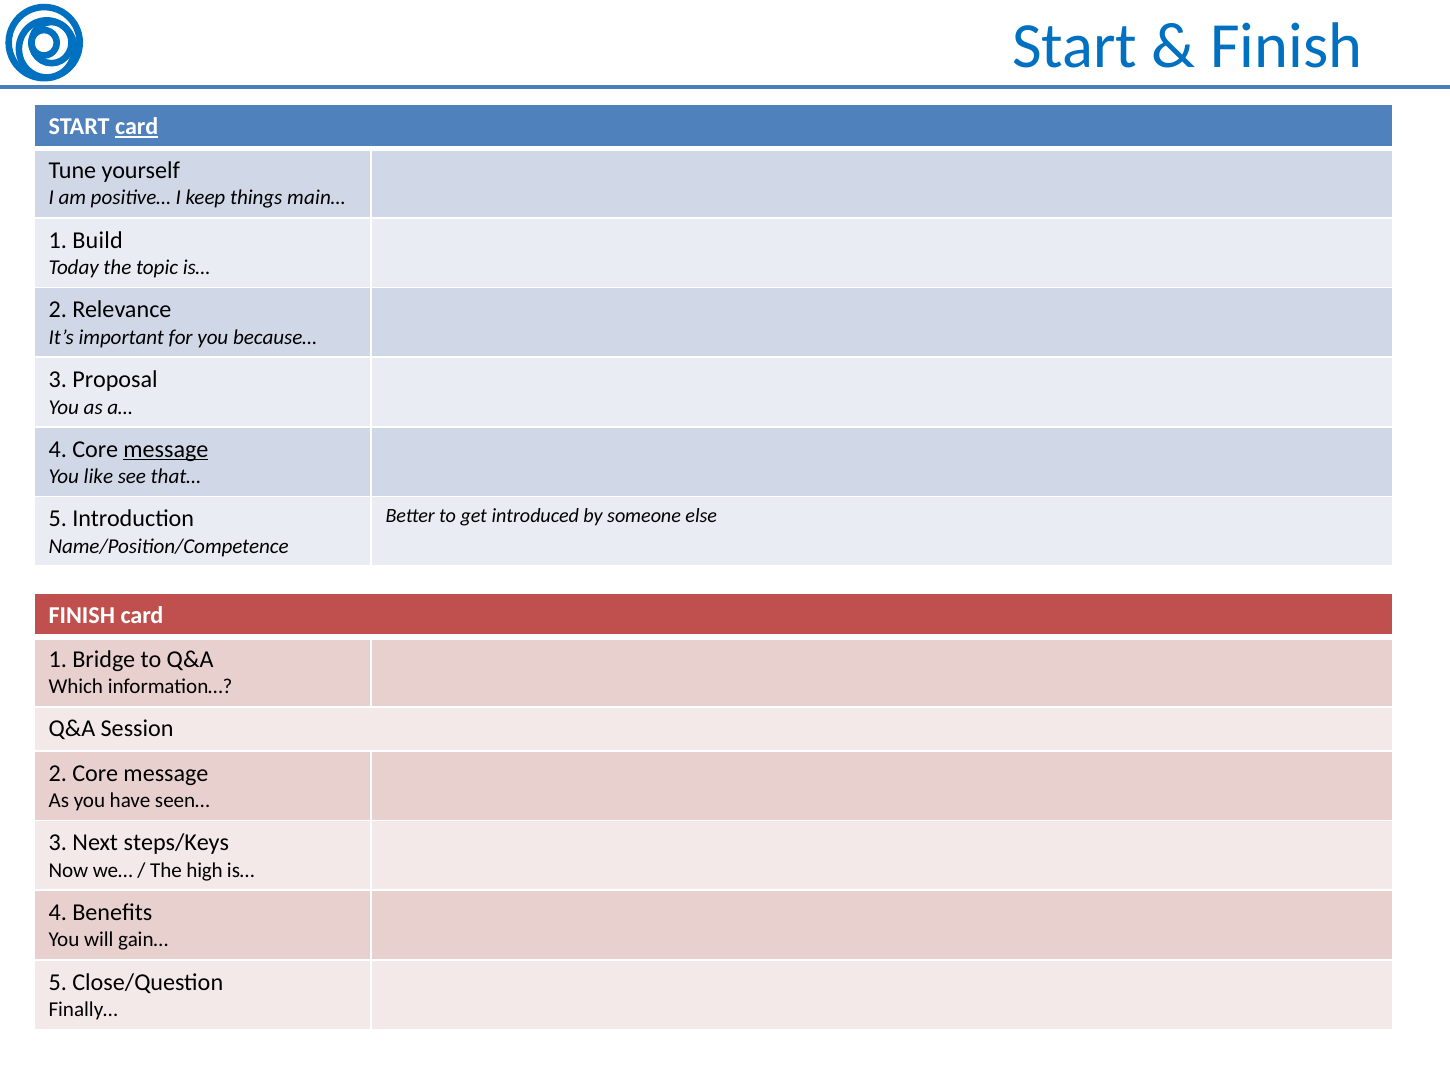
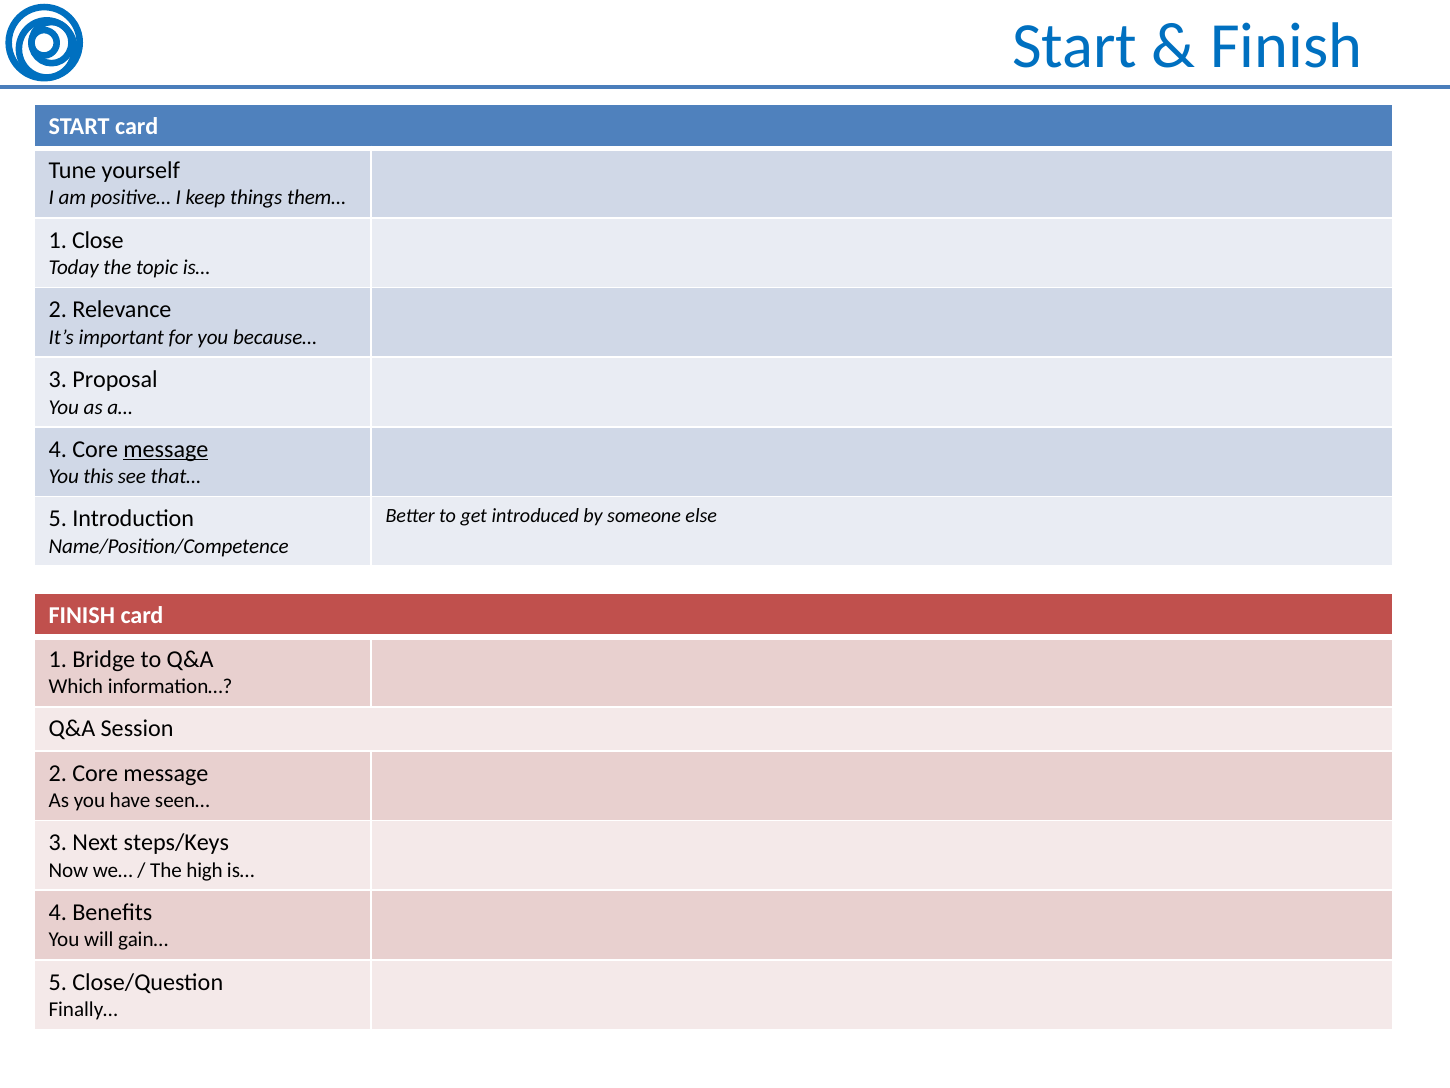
card underline: present -> none (137, 126)
main…: main… -> them… (317, 198)
Build: Build -> Close (98, 240)
like: like -> this (99, 476)
